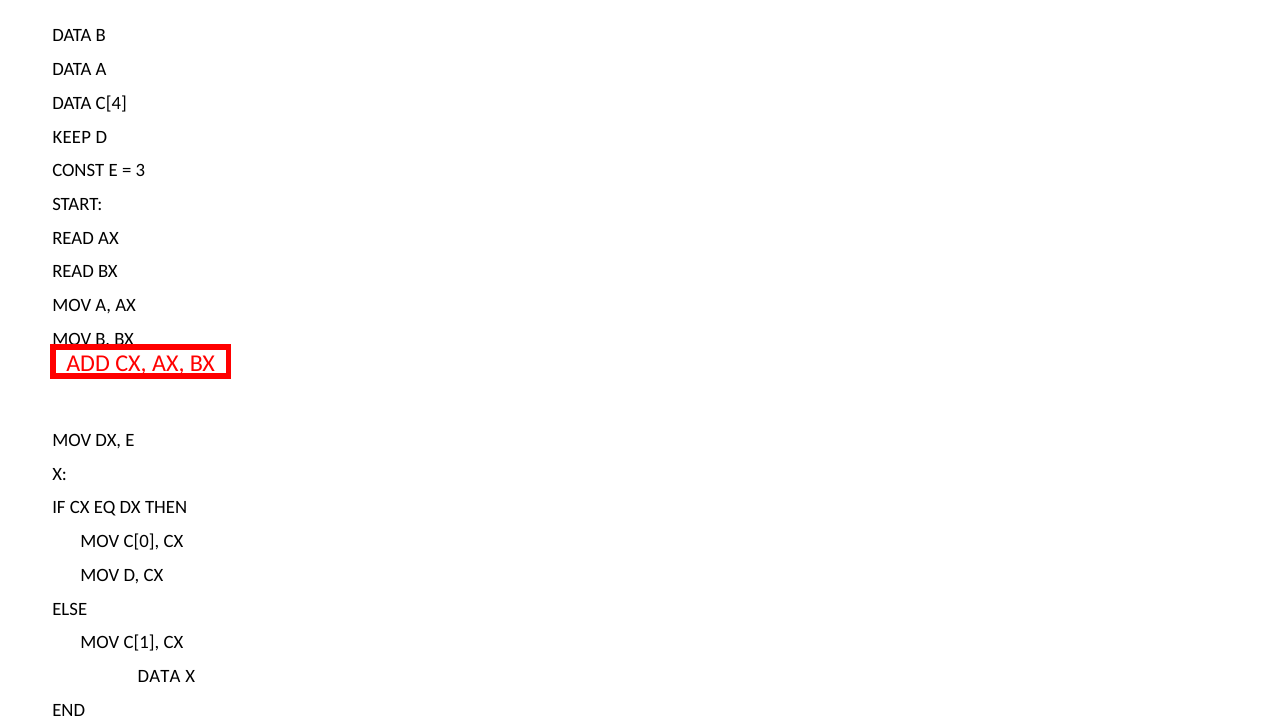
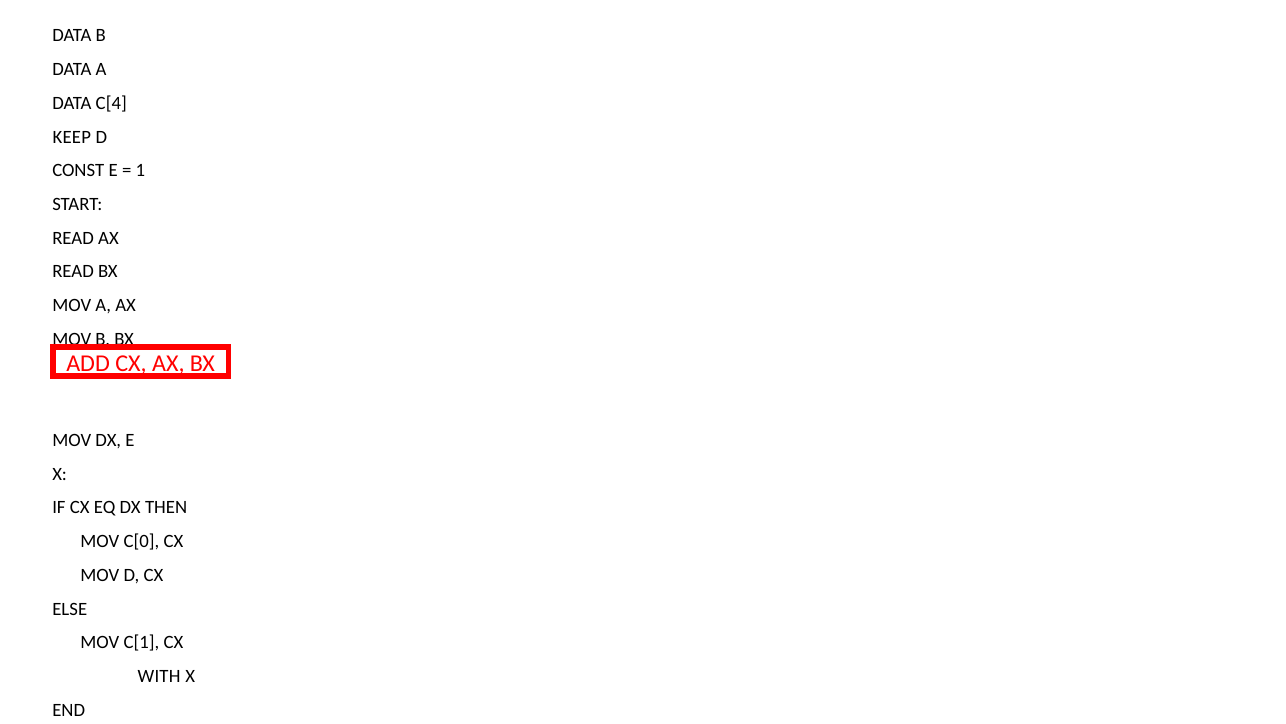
3: 3 -> 1 (140, 170)
DATA: DATA -> WITH (159, 676)
